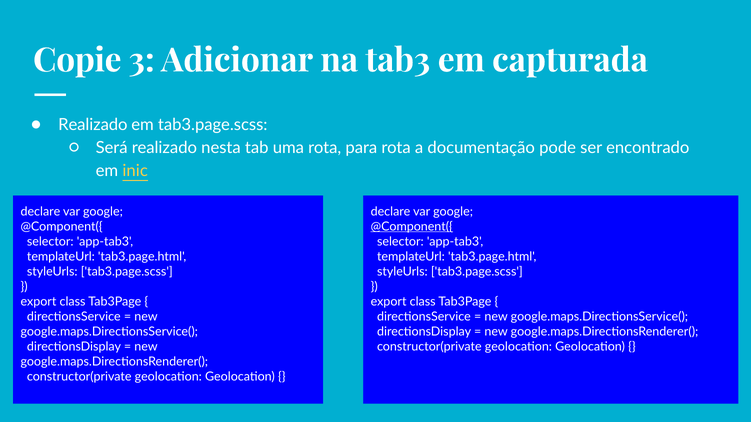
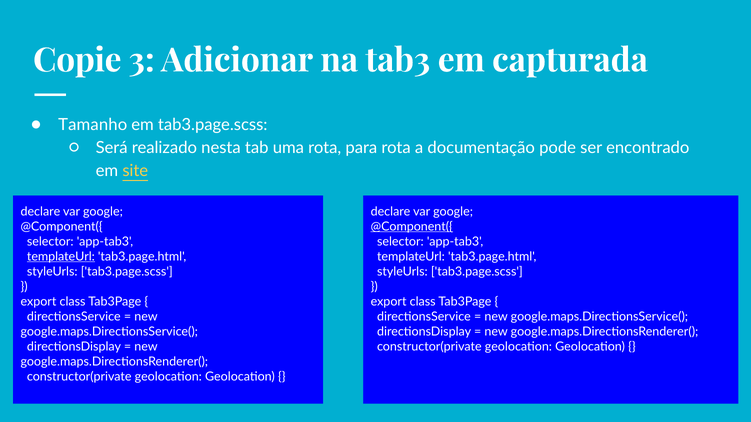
Realizado: Realizado -> Tamanho (93, 125)
inic: inic -> site (135, 171)
templateUrl underline: none -> present (61, 257)
